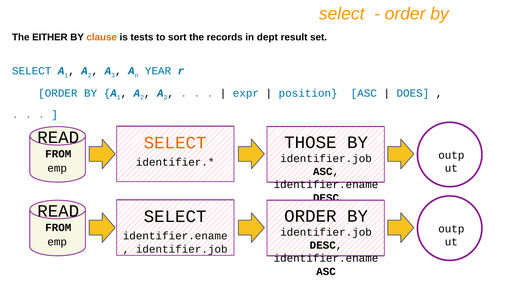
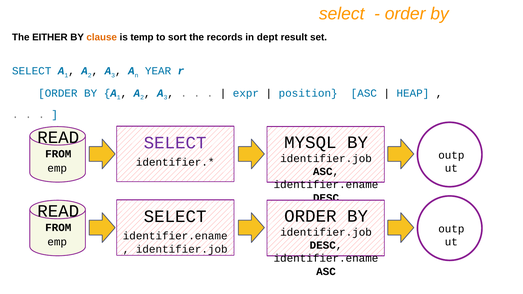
tests: tests -> temp (142, 37)
DOES: DOES -> HEAP (413, 93)
THOSE: THOSE -> MYSQL (310, 143)
SELECT colour: orange -> purple (175, 143)
